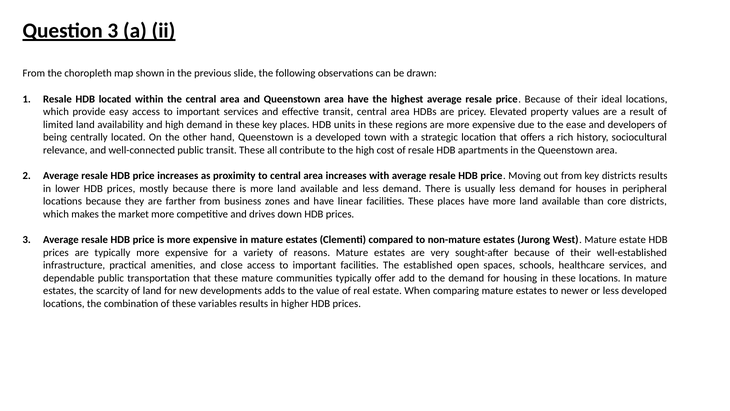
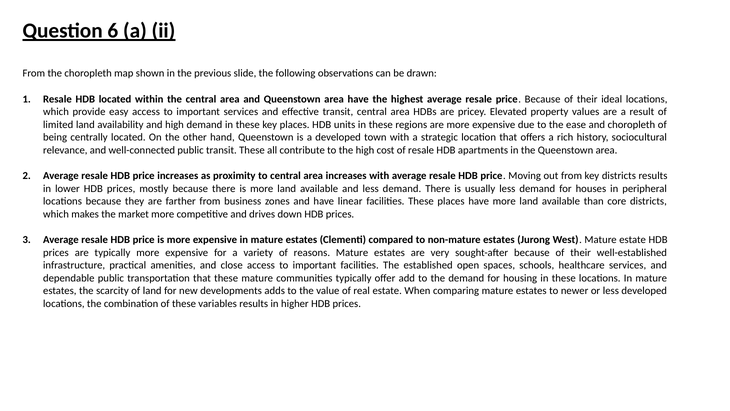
Question 3: 3 -> 6 (113, 31)
and developers: developers -> choropleth (631, 124)
